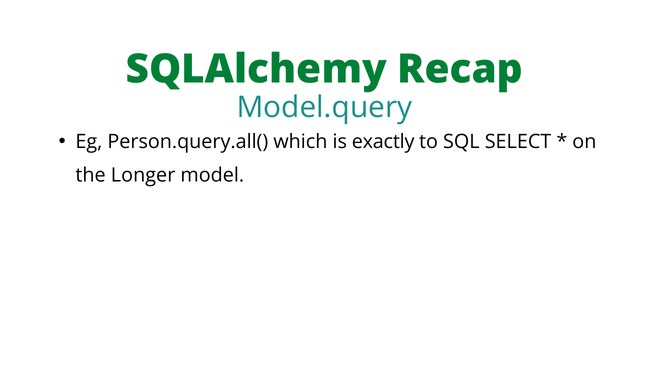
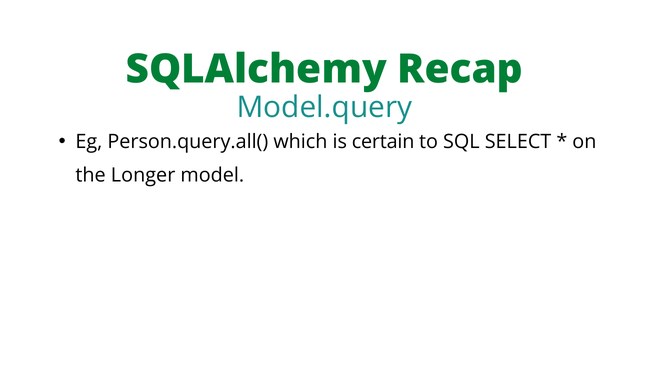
exactly: exactly -> certain (383, 142)
